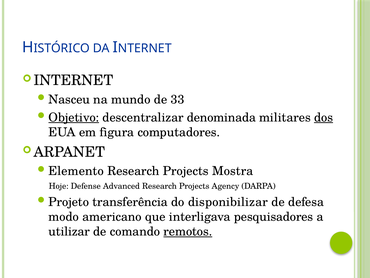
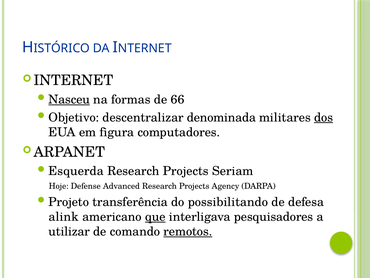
Nasceu underline: none -> present (69, 99)
mundo: mundo -> formas (131, 99)
33: 33 -> 66 (178, 99)
Objetivo underline: present -> none (74, 117)
Elemento: Elemento -> Esquerda (76, 171)
Mostra: Mostra -> Seriam (233, 171)
disponibilizar: disponibilizar -> possibilitando (228, 202)
modo: modo -> alink (64, 216)
que underline: none -> present (155, 216)
